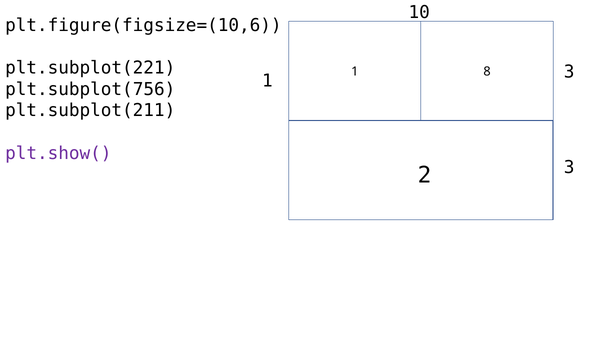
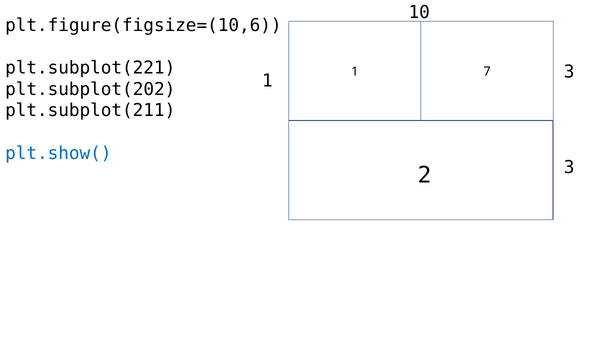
8: 8 -> 7 (487, 72)
plt.subplot(756: plt.subplot(756 -> plt.subplot(202 (90, 89)
plt.show( colour: purple -> blue (58, 153)
